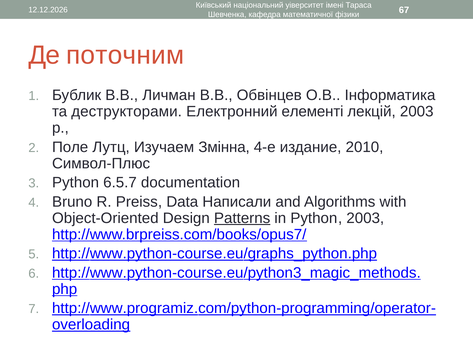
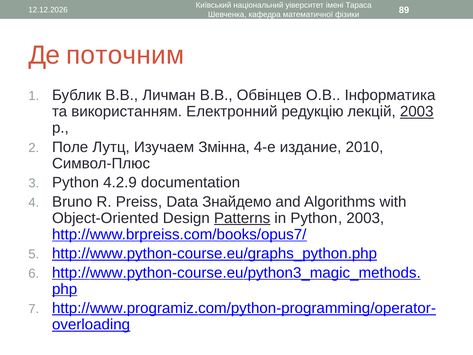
67: 67 -> 89 (404, 10)
деструкторами: деструкторами -> використанням (127, 112)
елементі: елементі -> редукцію (312, 112)
2003 underline: none -> present (417, 112)
6.5.7: 6.5.7 -> 4.2.9 (120, 182)
Написали: Написали -> Знайдемо (237, 202)
